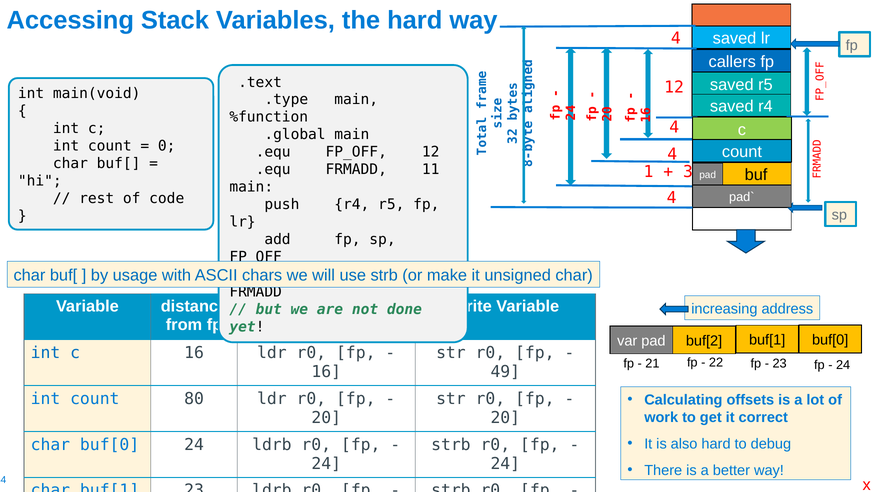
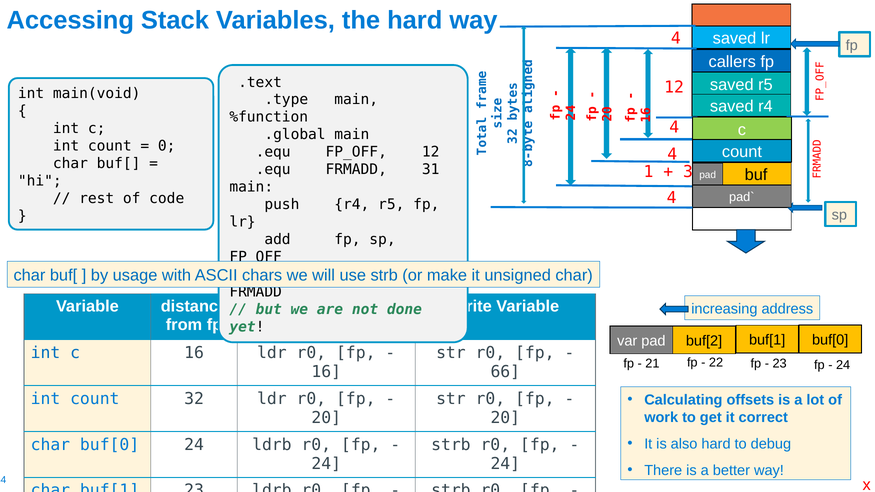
11: 11 -> 31 (431, 170)
49: 49 -> 66 (505, 372)
80: 80 -> 32 (194, 399)
